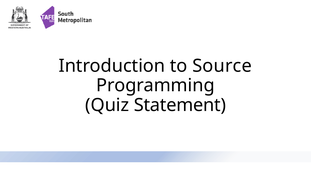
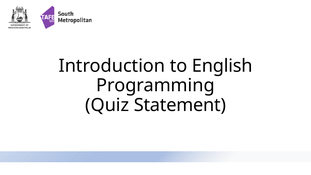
Source: Source -> English (222, 66)
